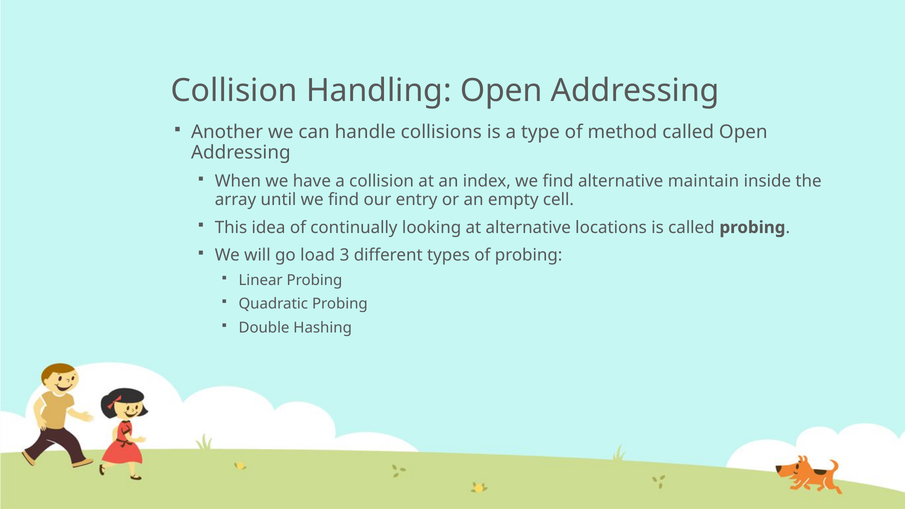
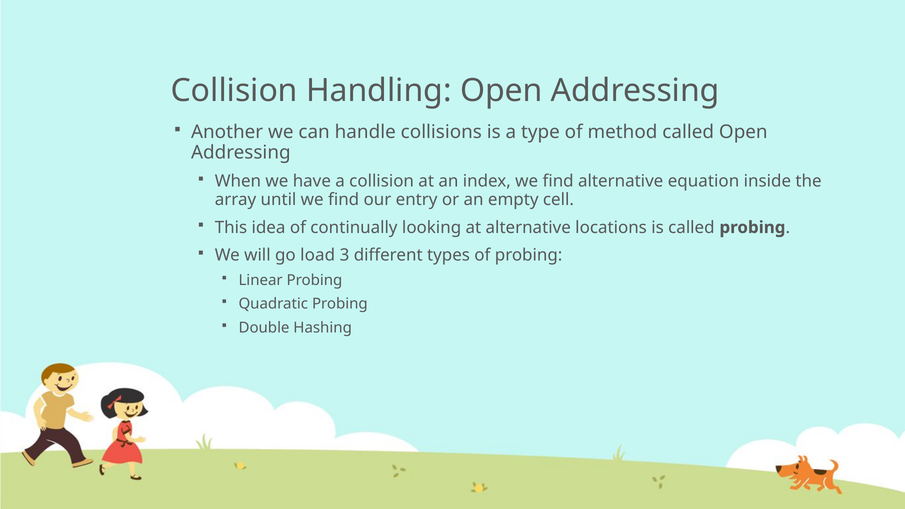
maintain: maintain -> equation (704, 181)
